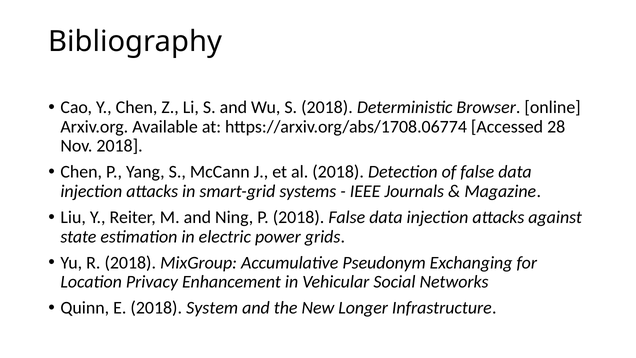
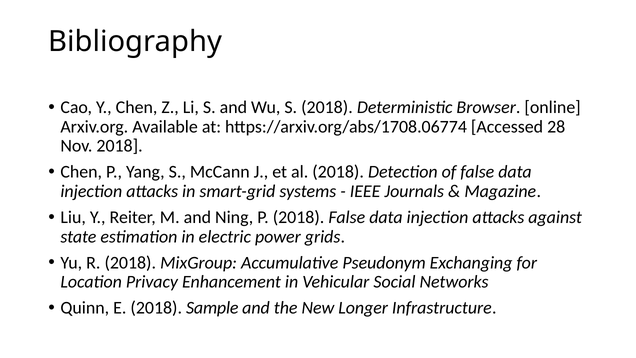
System: System -> Sample (212, 308)
